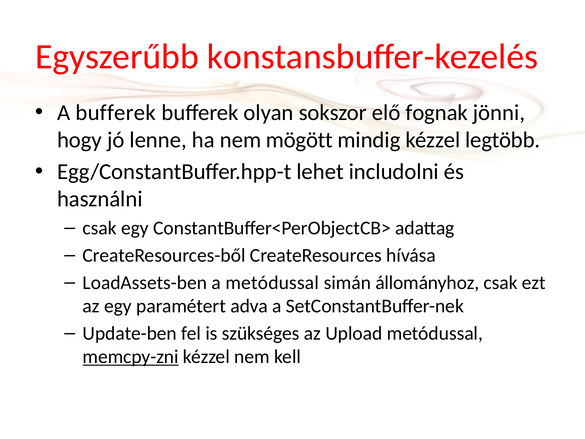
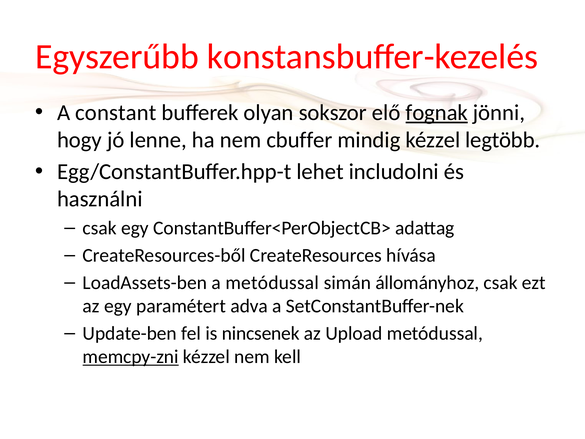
A bufferek: bufferek -> constant (116, 113)
fognak underline: none -> present (437, 113)
mögött: mögött -> cbuffer (299, 140)
szükséges: szükséges -> nincsenek (261, 333)
